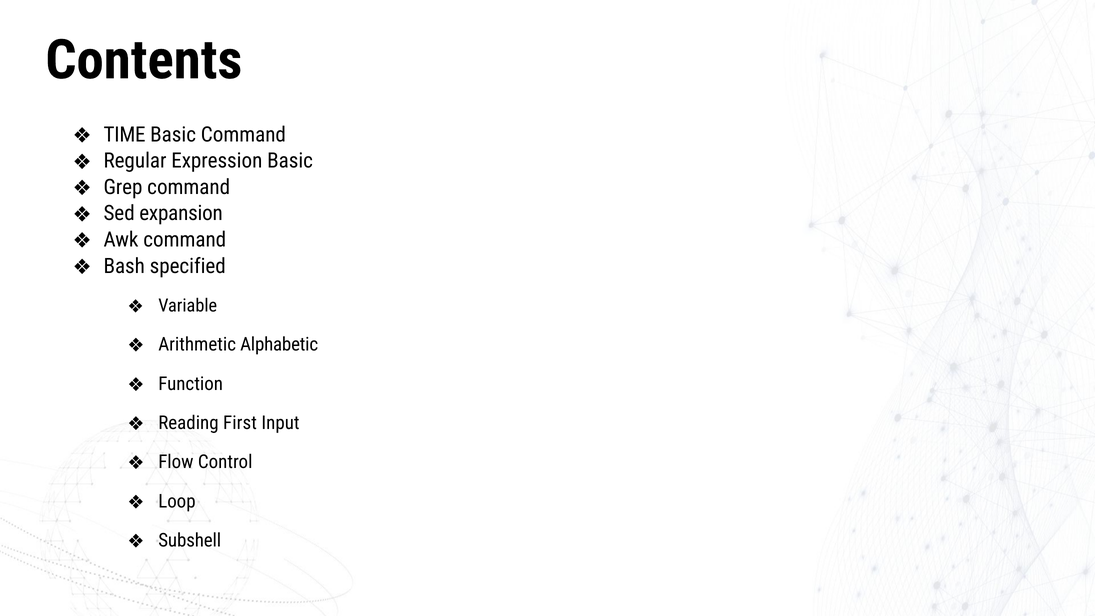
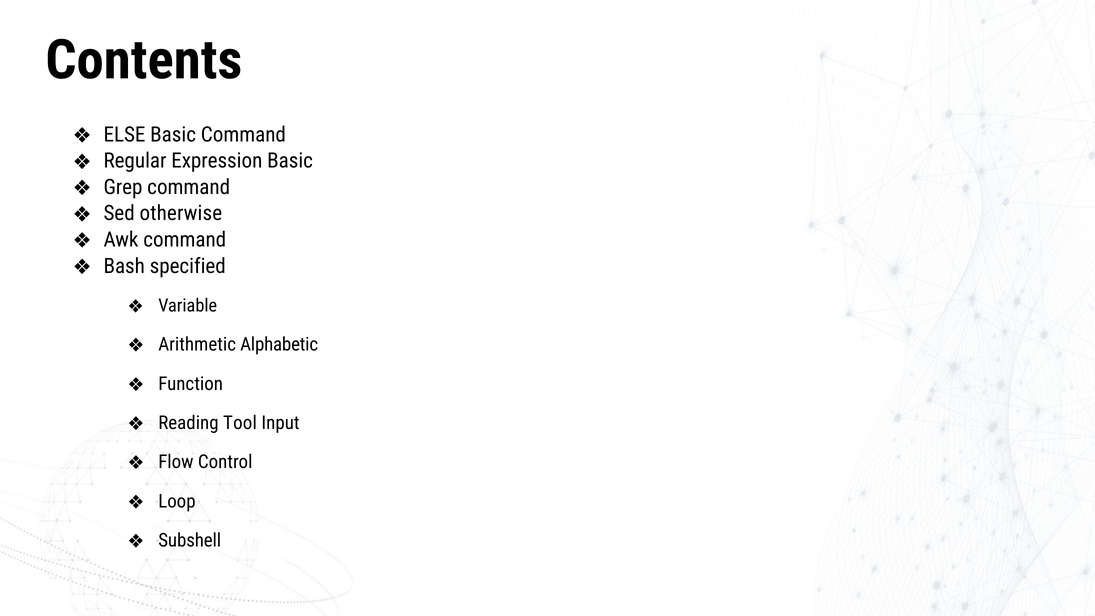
TIME: TIME -> ELSE (124, 135)
expansion: expansion -> otherwise (181, 214)
First: First -> Tool (240, 423)
